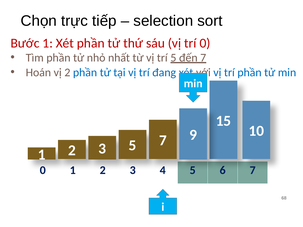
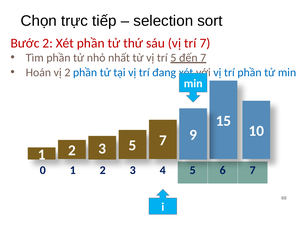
Bước 1: 1 -> 2 (48, 43)
trí 0: 0 -> 7 (205, 43)
